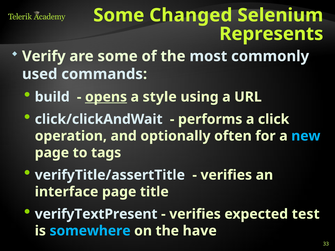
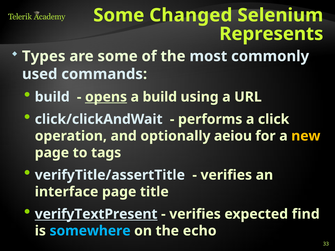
Verify: Verify -> Types (44, 56)
a style: style -> build (160, 97)
often: often -> aeiou (233, 136)
new colour: light blue -> yellow (306, 136)
verifyTextPresent underline: none -> present (96, 214)
test: test -> find (306, 214)
have: have -> echo (200, 231)
